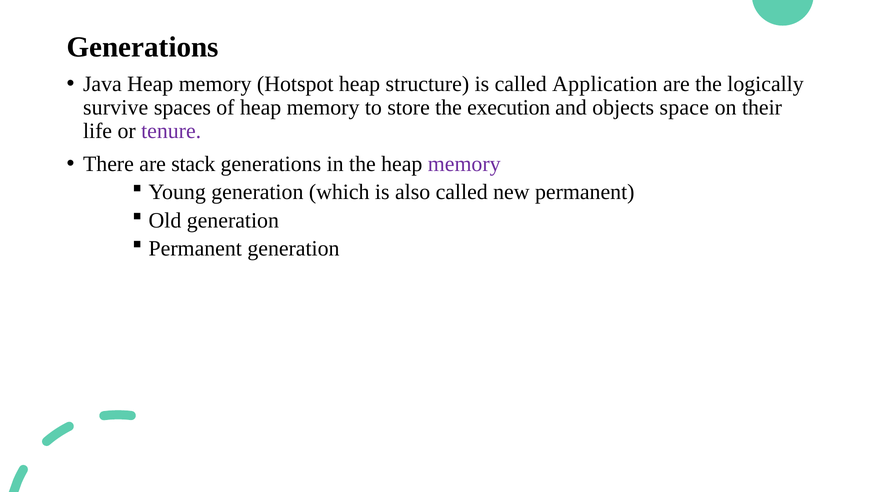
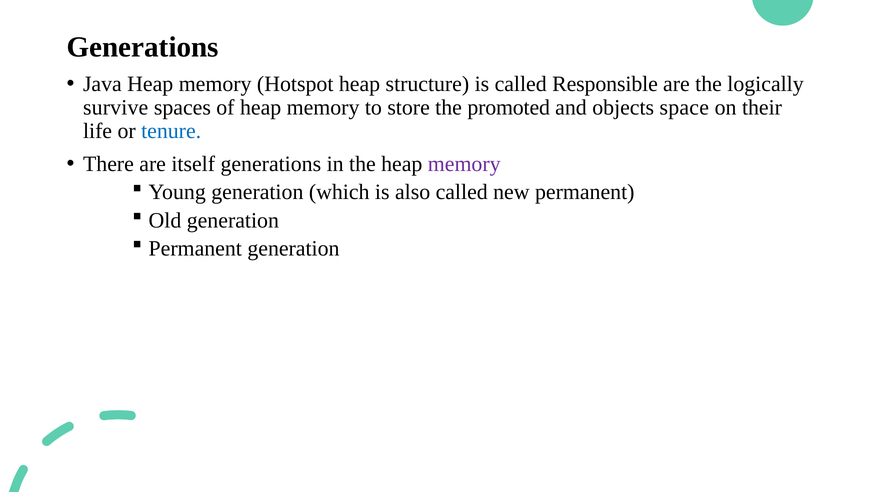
Application: Application -> Responsible (605, 84)
execution: execution -> promoted (509, 108)
tenure colour: purple -> blue (171, 131)
stack: stack -> itself (193, 164)
